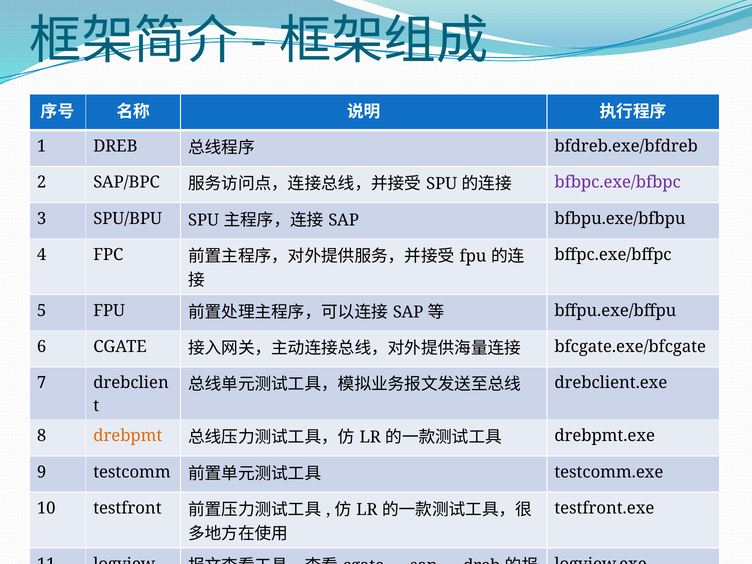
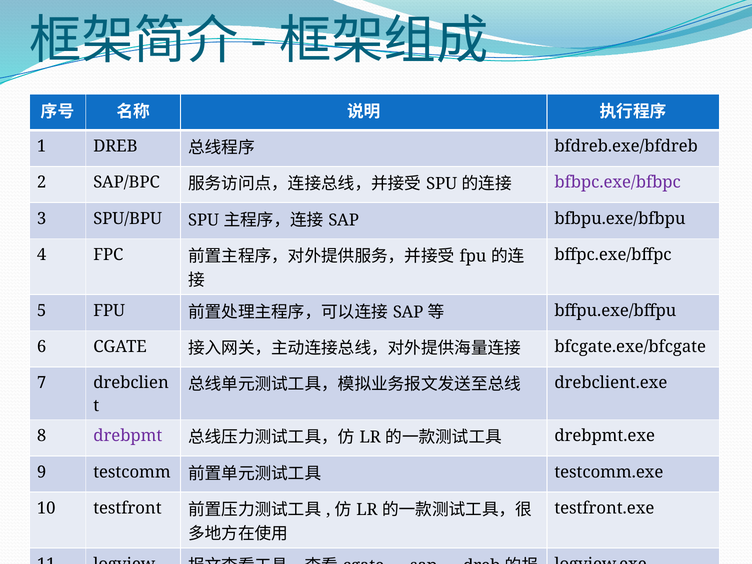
drebpmt colour: orange -> purple (128, 436)
